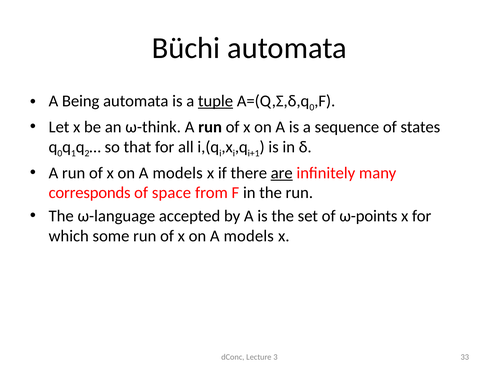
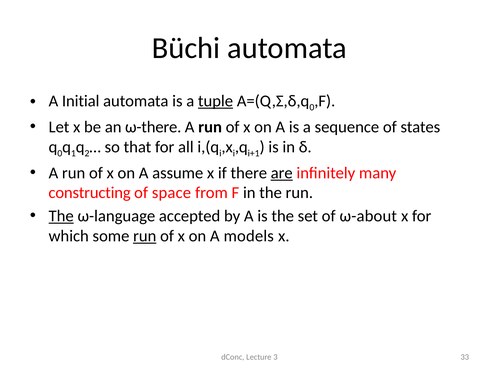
Being: Being -> Initial (81, 101)
ω-think: ω-think -> ω-there (153, 127)
models: models -> assume (178, 173)
corresponds: corresponds -> constructing (90, 193)
The underline: none -> present (61, 216)
ω-points: ω-points -> ω-about (368, 216)
run underline: none -> present (145, 236)
